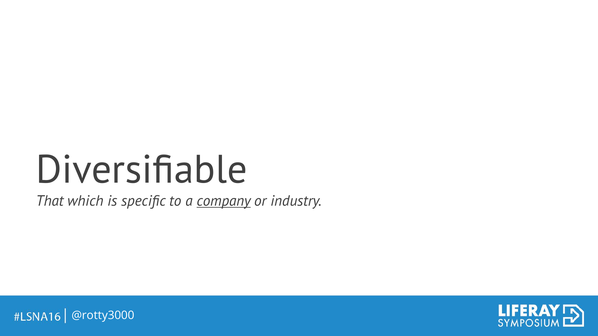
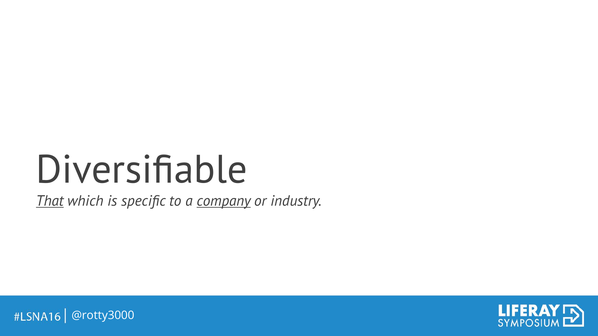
That underline: none -> present (50, 201)
